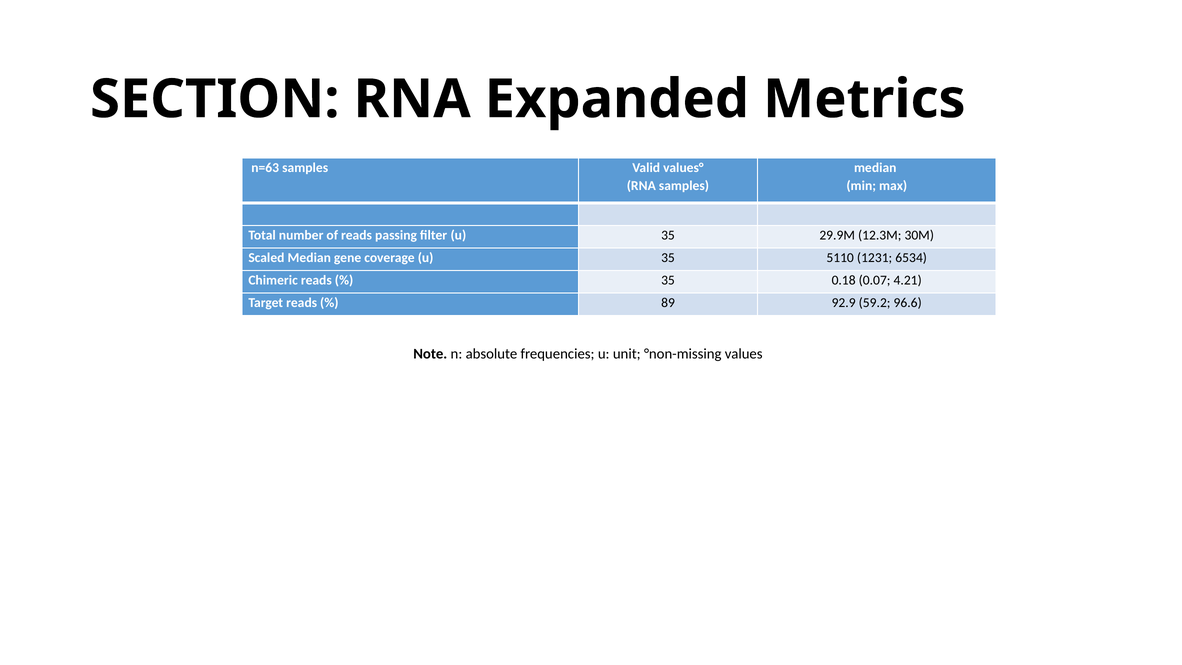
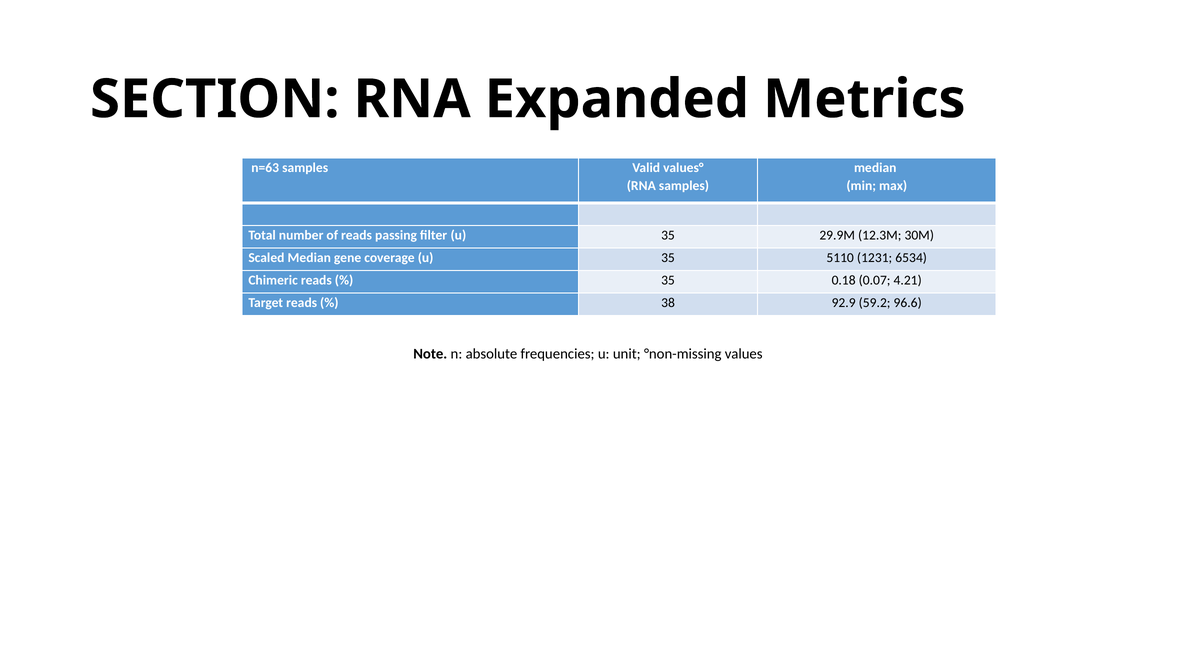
89: 89 -> 38 (668, 303)
